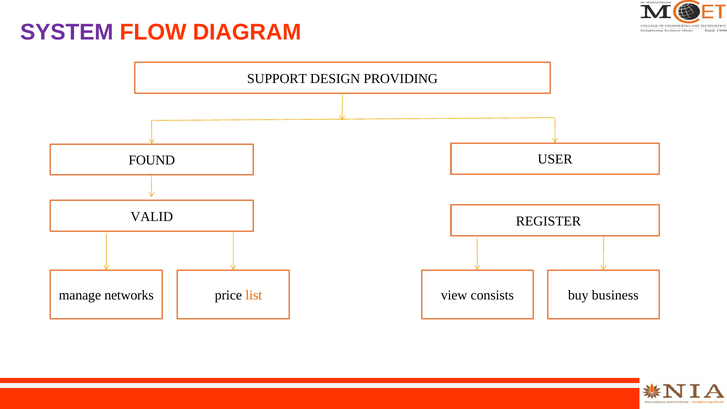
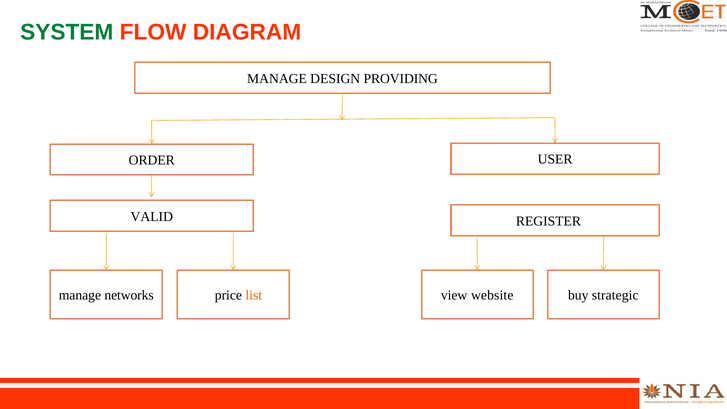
SYSTEM colour: purple -> green (67, 32)
SUPPORT: SUPPORT -> MANAGE (277, 79)
FOUND: FOUND -> ORDER (152, 160)
consists: consists -> website (492, 295)
business: business -> strategic (615, 295)
